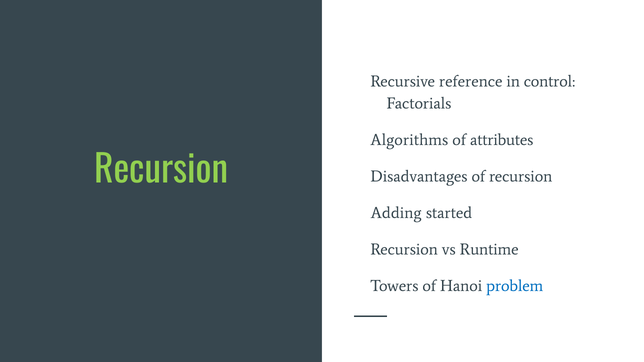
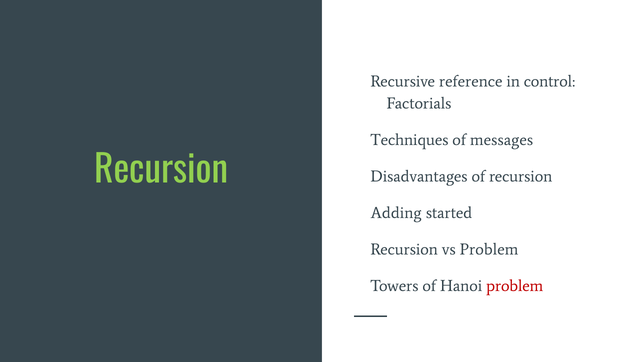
Algorithms: Algorithms -> Techniques (409, 140)
attributes: attributes -> messages (502, 140)
vs Runtime: Runtime -> Problem (489, 250)
problem colour: blue -> red (515, 286)
